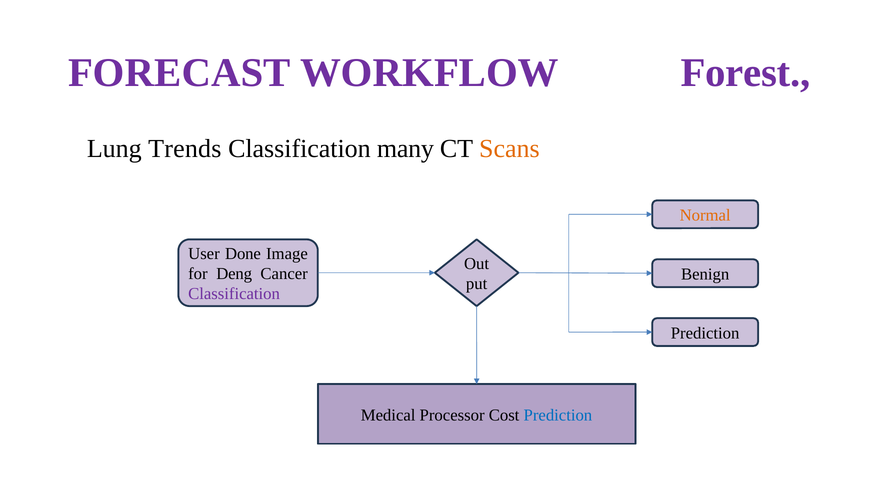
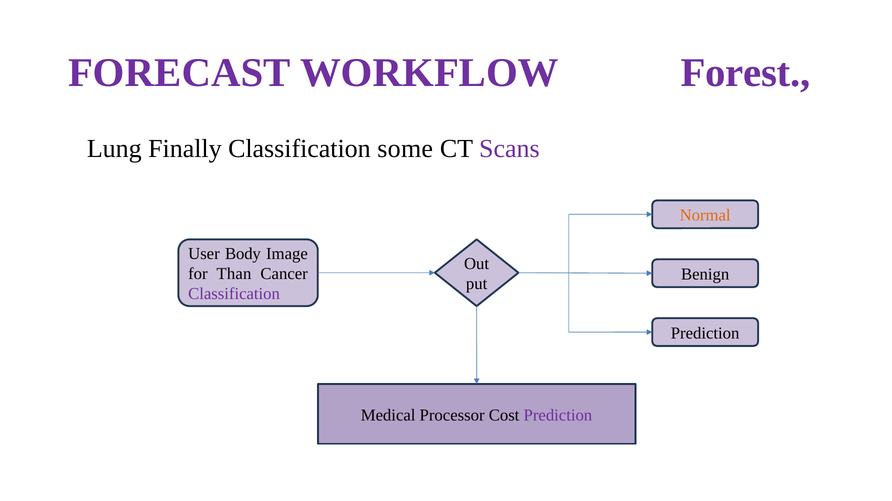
Trends: Trends -> Finally (185, 149)
many: many -> some (405, 149)
Scans colour: orange -> purple (509, 149)
Done: Done -> Body (243, 254)
Deng: Deng -> Than (234, 274)
Prediction colour: blue -> purple (558, 416)
